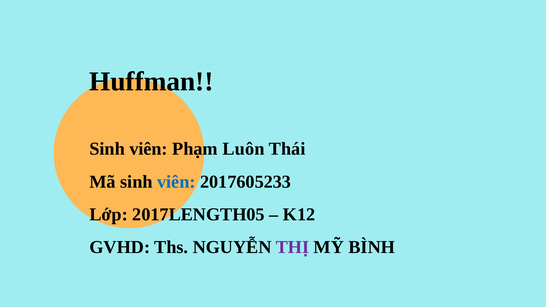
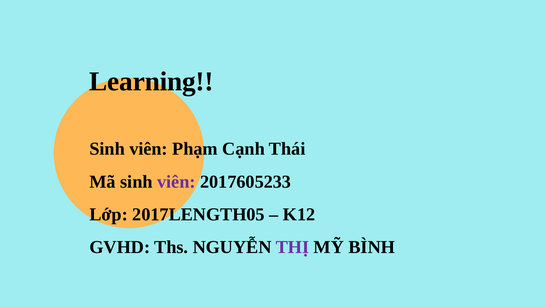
Huffman: Huffman -> Learning (151, 81)
Luôn: Luôn -> Cạnh (244, 149)
viên colour: blue -> purple (176, 182)
